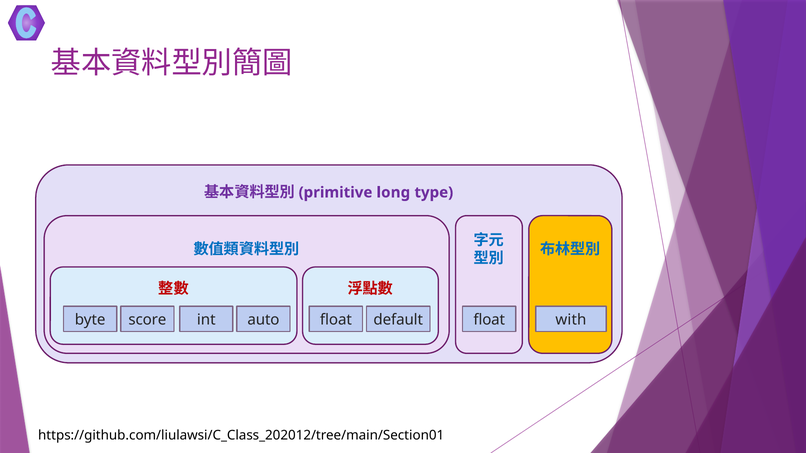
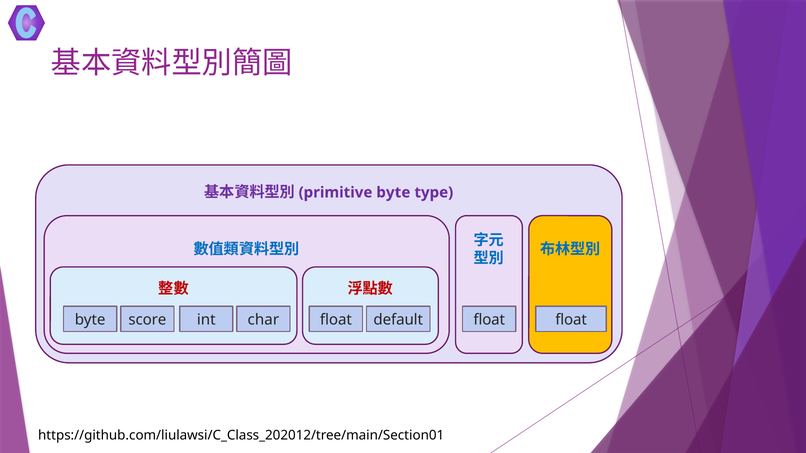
long: long -> byte (393, 193)
auto: auto -> char (263, 320)
with: with -> float (571, 320)
